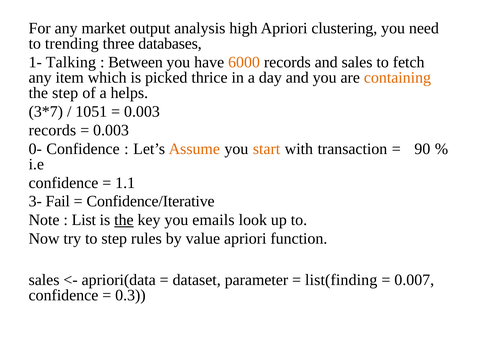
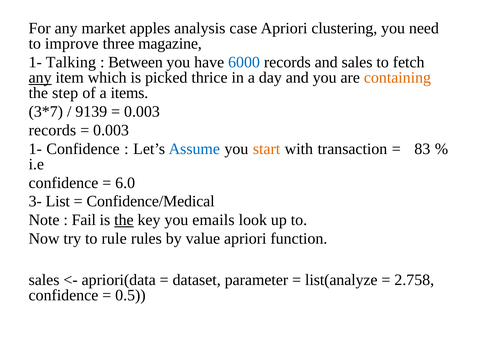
output: output -> apples (150, 28)
high: high -> case (243, 28)
trending: trending -> improve (72, 44)
databases: databases -> magazine (170, 44)
6000 colour: orange -> blue (244, 62)
any underline: none -> present (40, 77)
helps: helps -> items (129, 93)
1051: 1051 -> 9139 (91, 111)
0-: 0- -> 1- (35, 149)
Assume colour: orange -> blue (194, 149)
90: 90 -> 83 (422, 149)
1.1: 1.1 -> 6.0 (125, 183)
Fail: Fail -> List (58, 201)
Confidence/Iterative: Confidence/Iterative -> Confidence/Medical (151, 201)
List: List -> Fail (84, 220)
to step: step -> rule (114, 239)
list(finding: list(finding -> list(analyze (341, 280)
0.007: 0.007 -> 2.758 (414, 280)
0.3: 0.3 -> 0.5 (130, 295)
